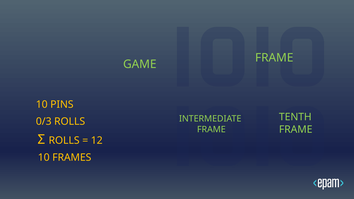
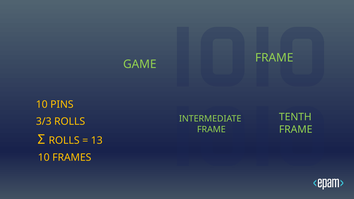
0/3: 0/3 -> 3/3 (44, 121)
12: 12 -> 13 (97, 141)
